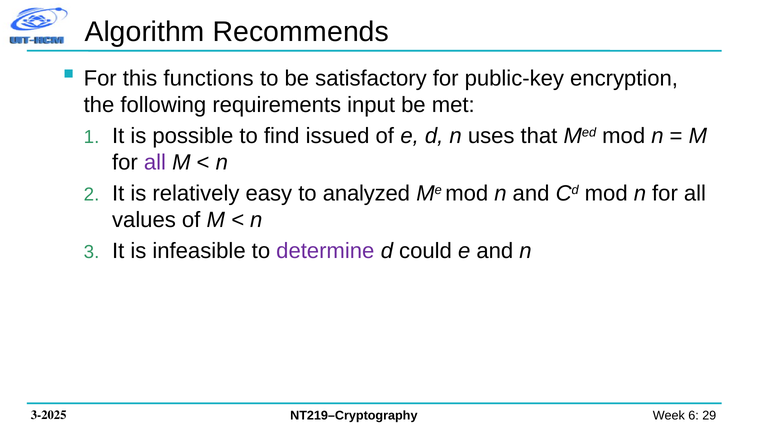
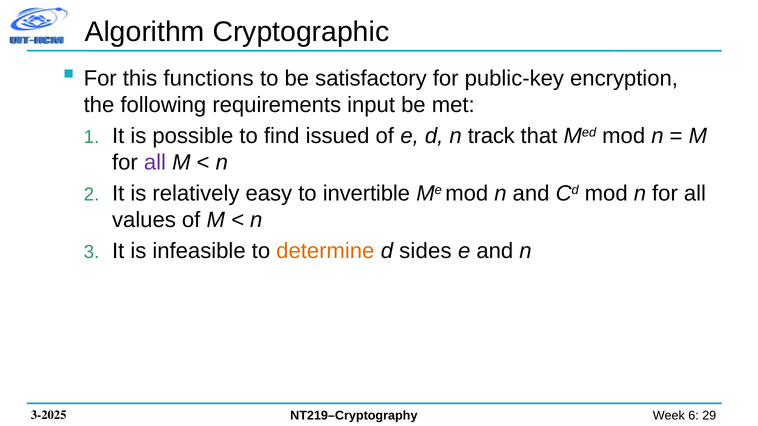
Recommends: Recommends -> Cryptographic (301, 32)
uses: uses -> track (491, 136)
analyzed: analyzed -> invertible (366, 194)
determine colour: purple -> orange (325, 251)
could: could -> sides (425, 251)
